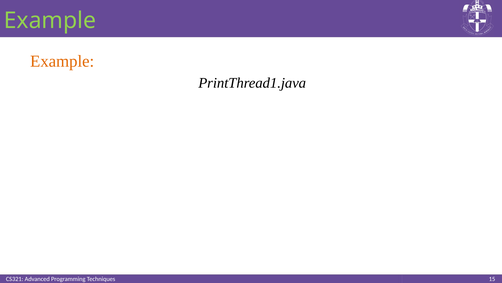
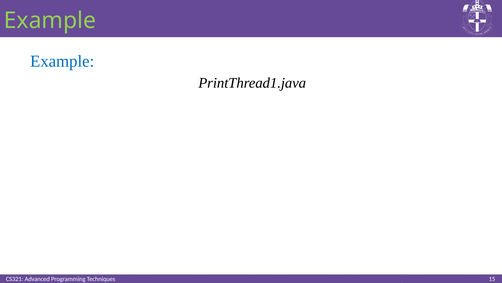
Example colour: orange -> blue (62, 61)
